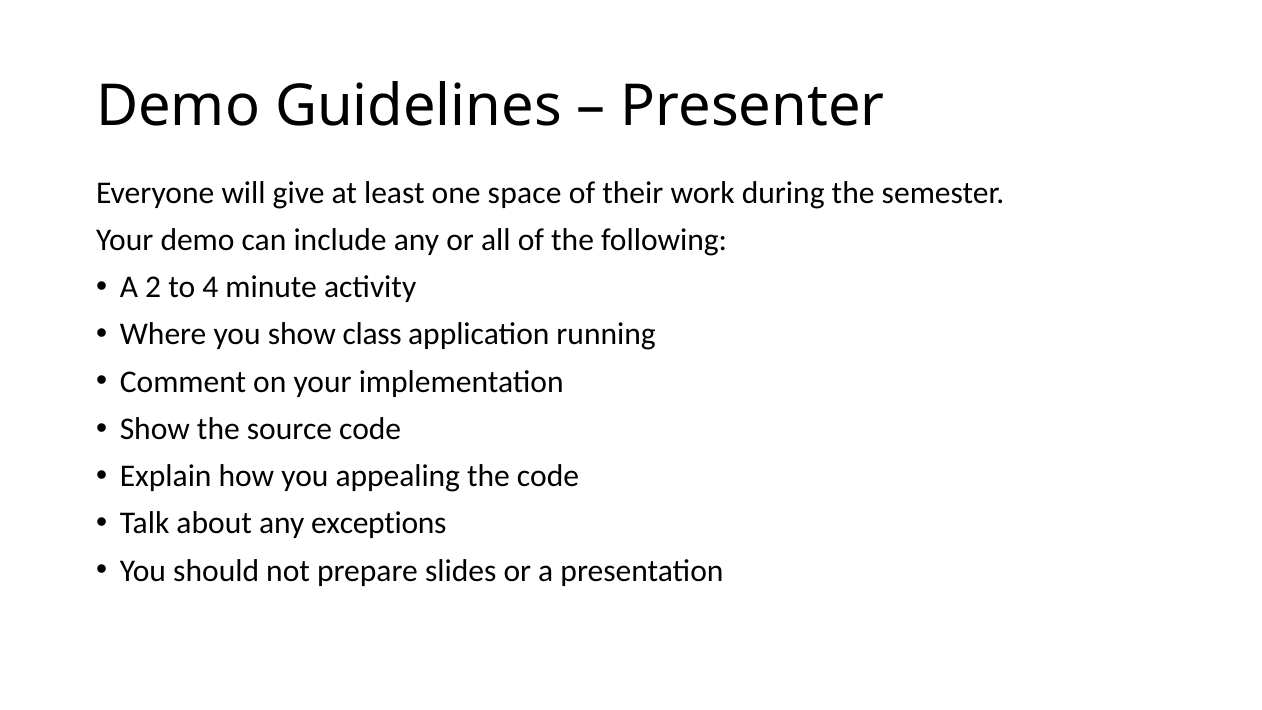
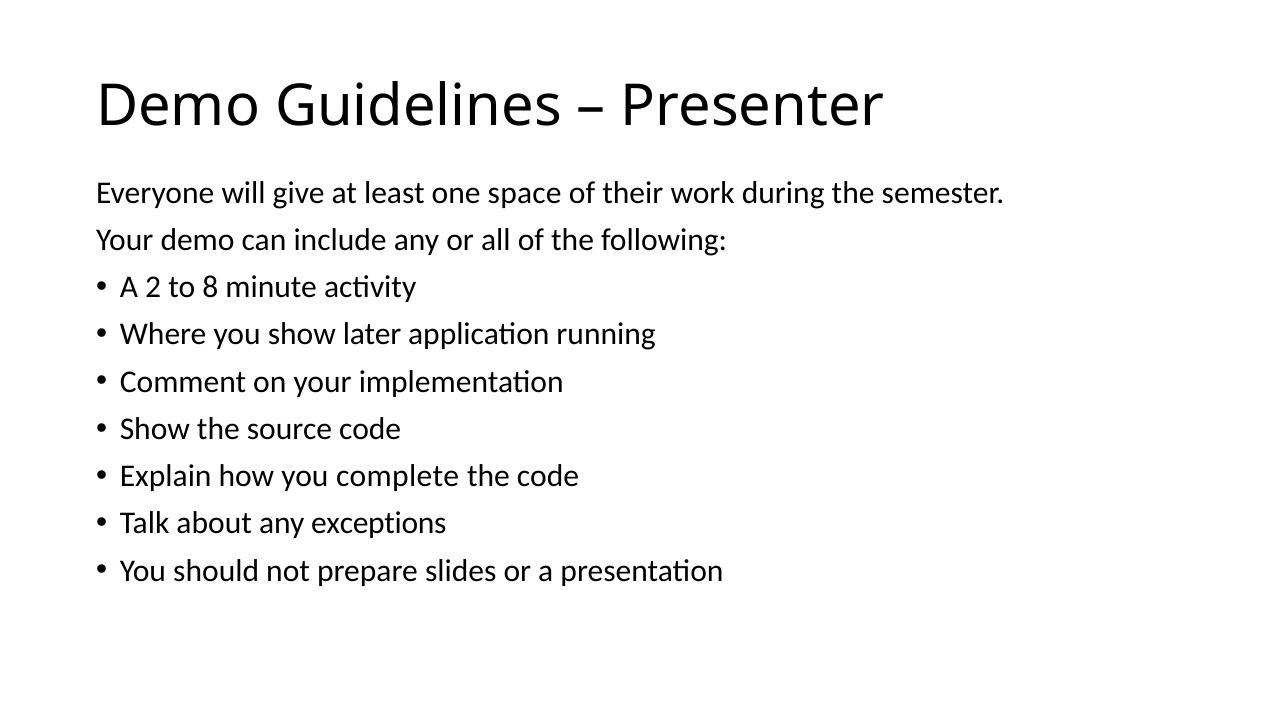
4: 4 -> 8 (210, 287)
class: class -> later (372, 334)
appealing: appealing -> complete (398, 476)
